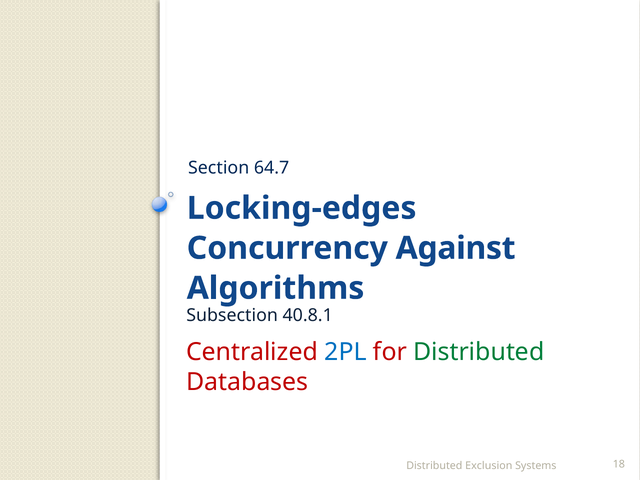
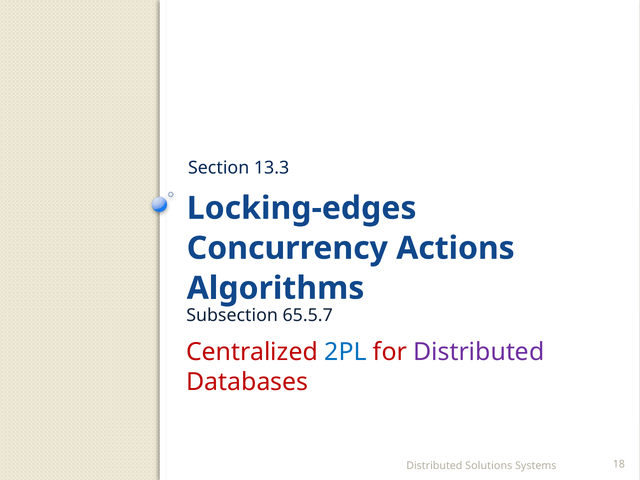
64.7: 64.7 -> 13.3 (272, 168)
Against: Against -> Actions (455, 248)
40.8.1: 40.8.1 -> 65.5.7 (308, 315)
Distributed colour: green -> purple (479, 352)
Exclusion: Exclusion -> Solutions (489, 466)
